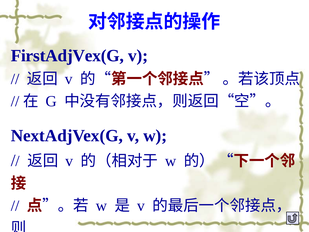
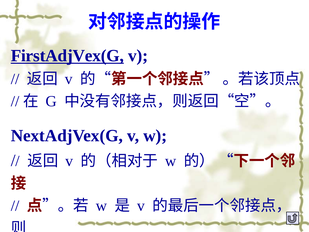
FirstAdjVex(G underline: none -> present (67, 56)
